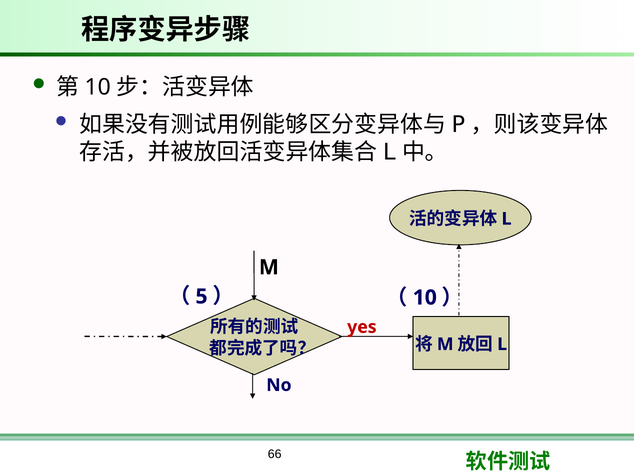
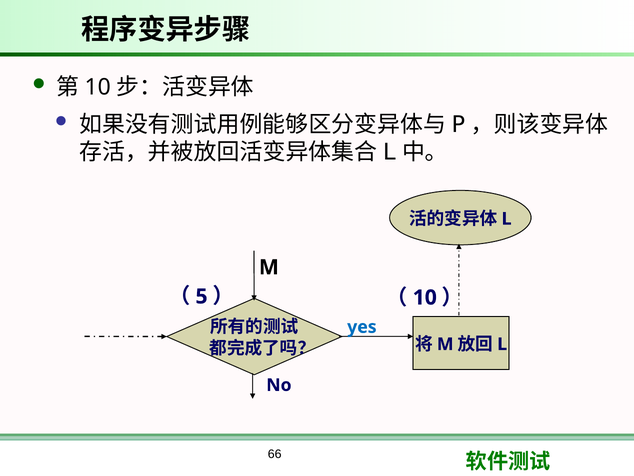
yes colour: red -> blue (362, 327)
